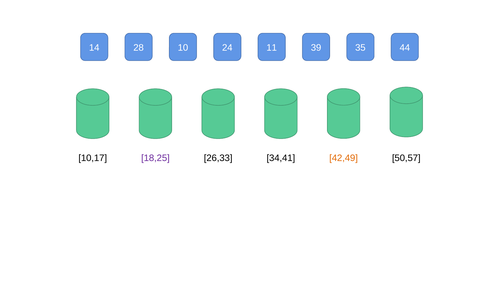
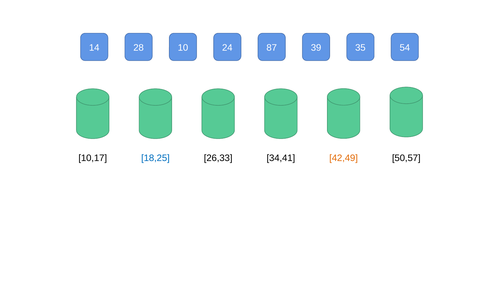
11: 11 -> 87 (272, 48)
44: 44 -> 54 (405, 48)
18,25 colour: purple -> blue (155, 158)
